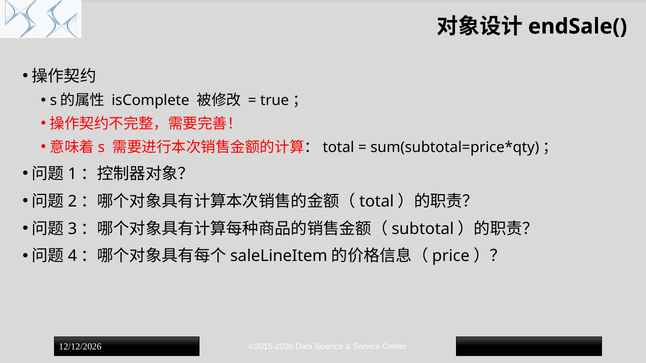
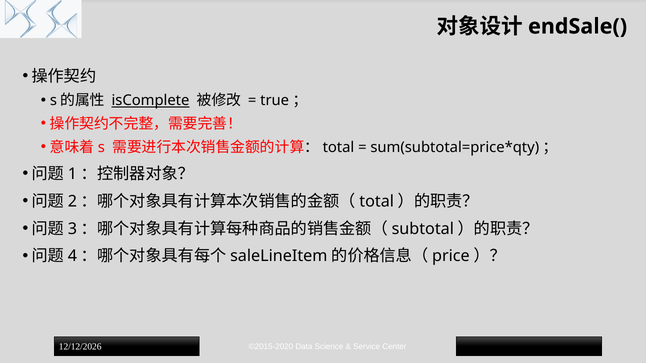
isComplete underline: none -> present (150, 101)
